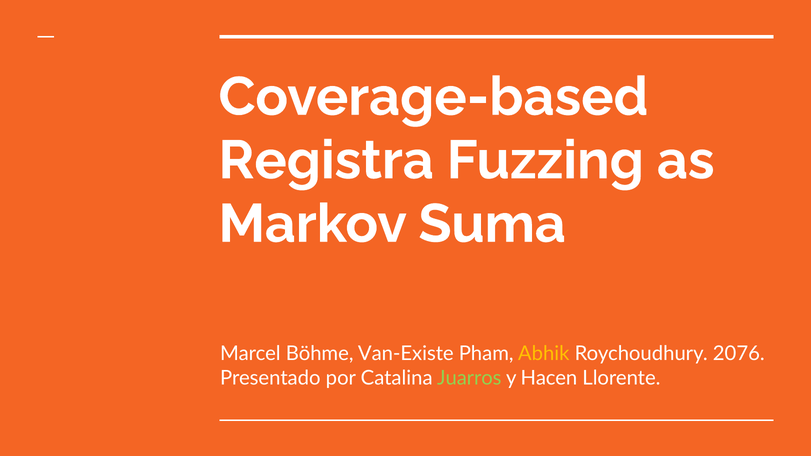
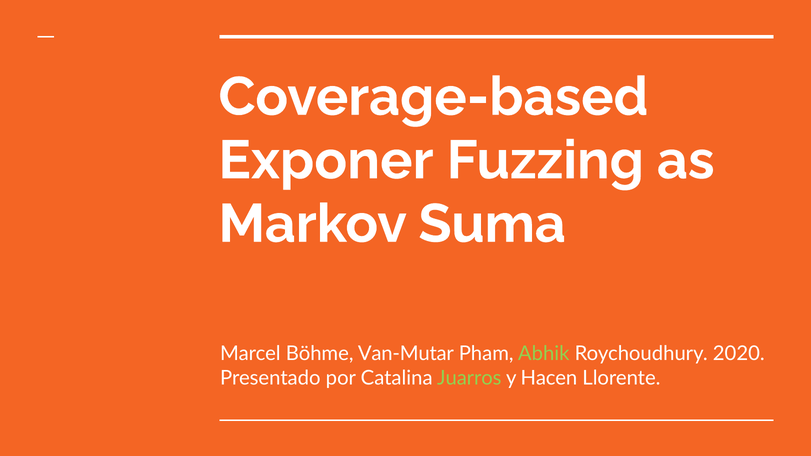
Registra: Registra -> Exponer (326, 161)
Van-Existe: Van-Existe -> Van-Mutar (406, 354)
Abhik colour: yellow -> light green (544, 354)
2076: 2076 -> 2020 (739, 354)
